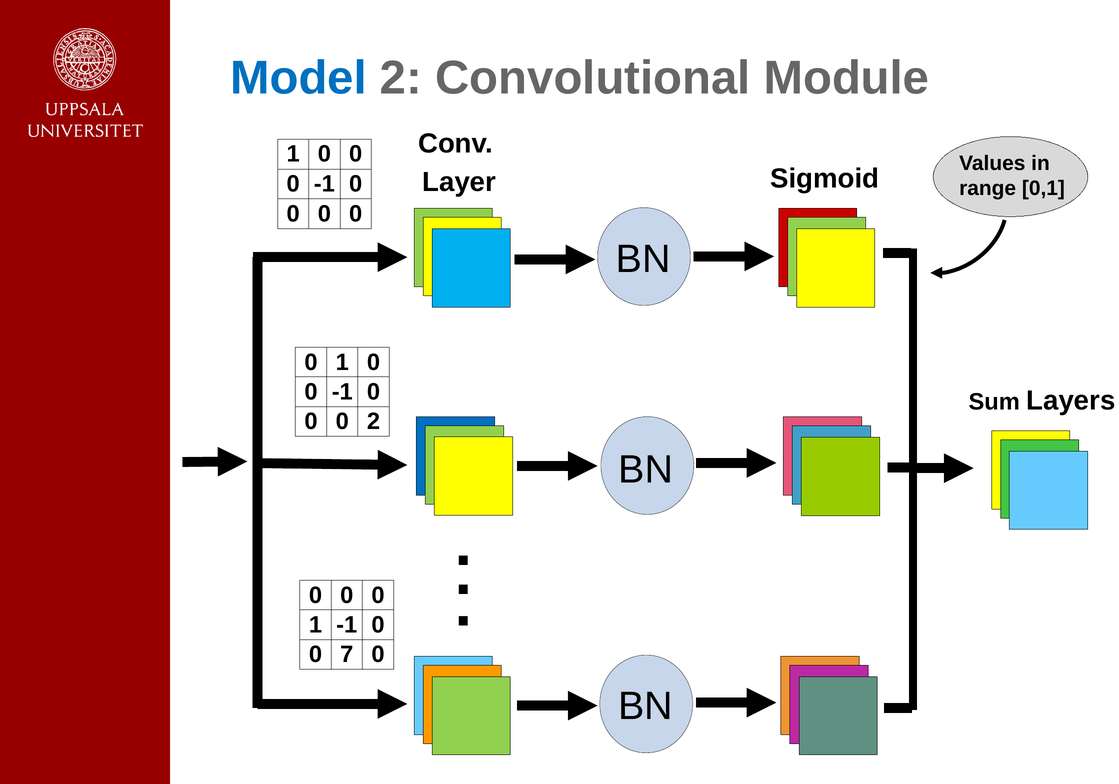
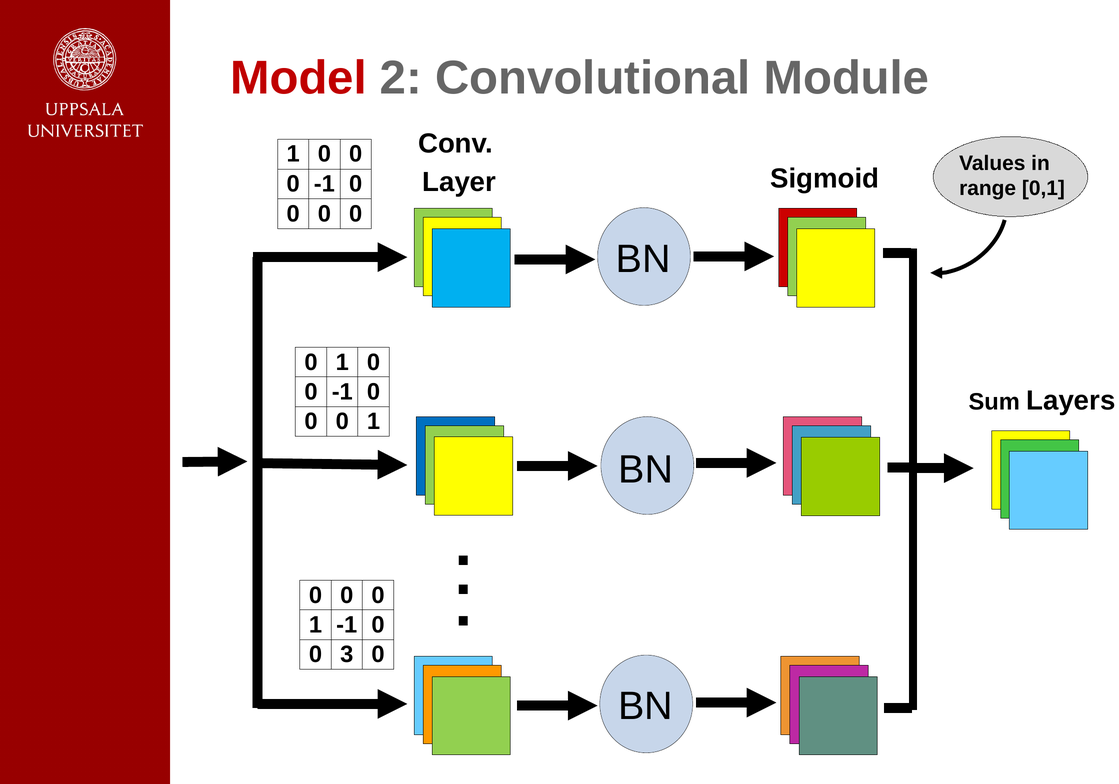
Model colour: blue -> red (299, 78)
2: 2 -> 1 (374, 421)
7: 7 -> 3 (347, 654)
